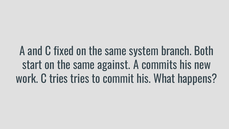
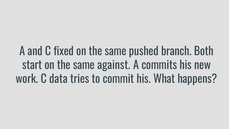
system: system -> pushed (144, 51)
C tries: tries -> data (58, 79)
